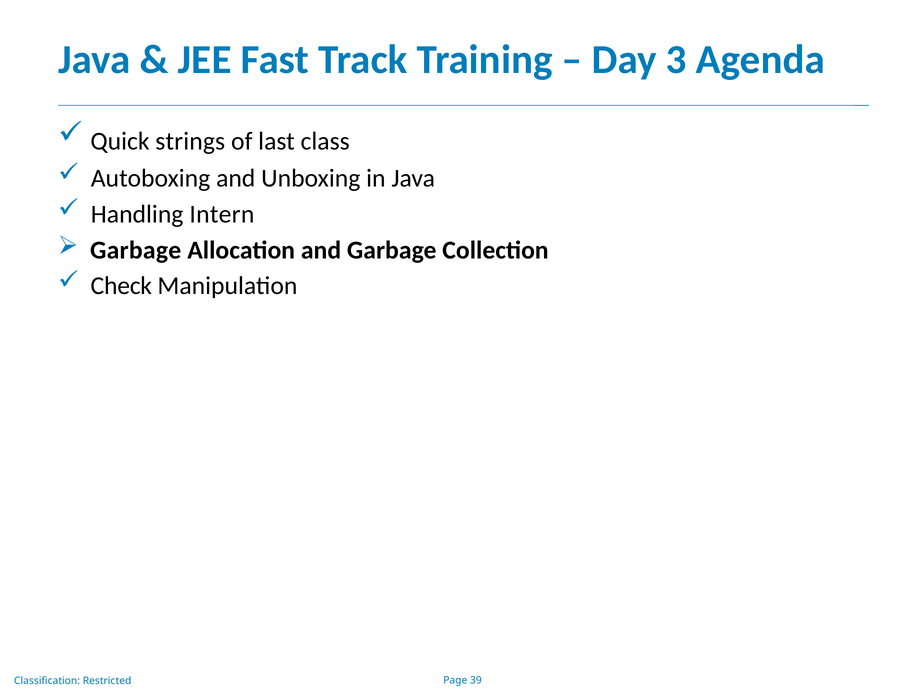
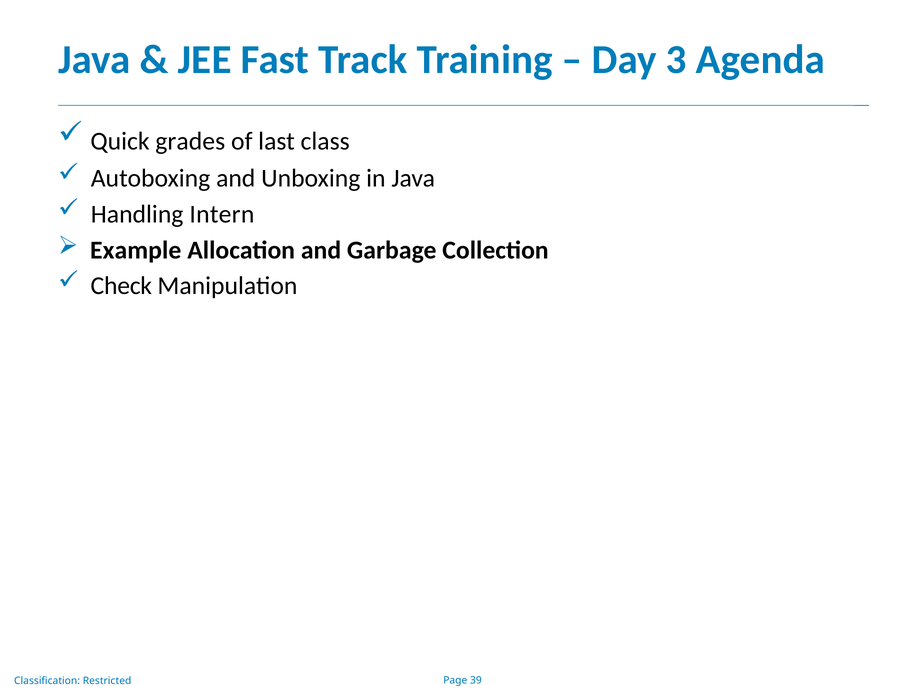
strings: strings -> grades (190, 141)
Garbage: Garbage -> Example (136, 250)
